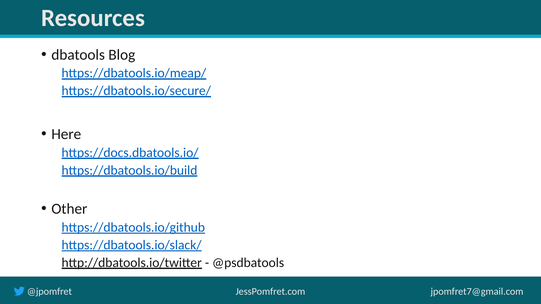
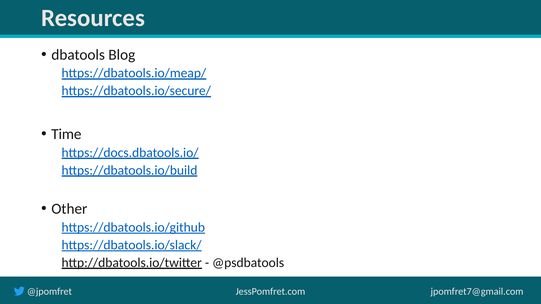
Here: Here -> Time (66, 134)
